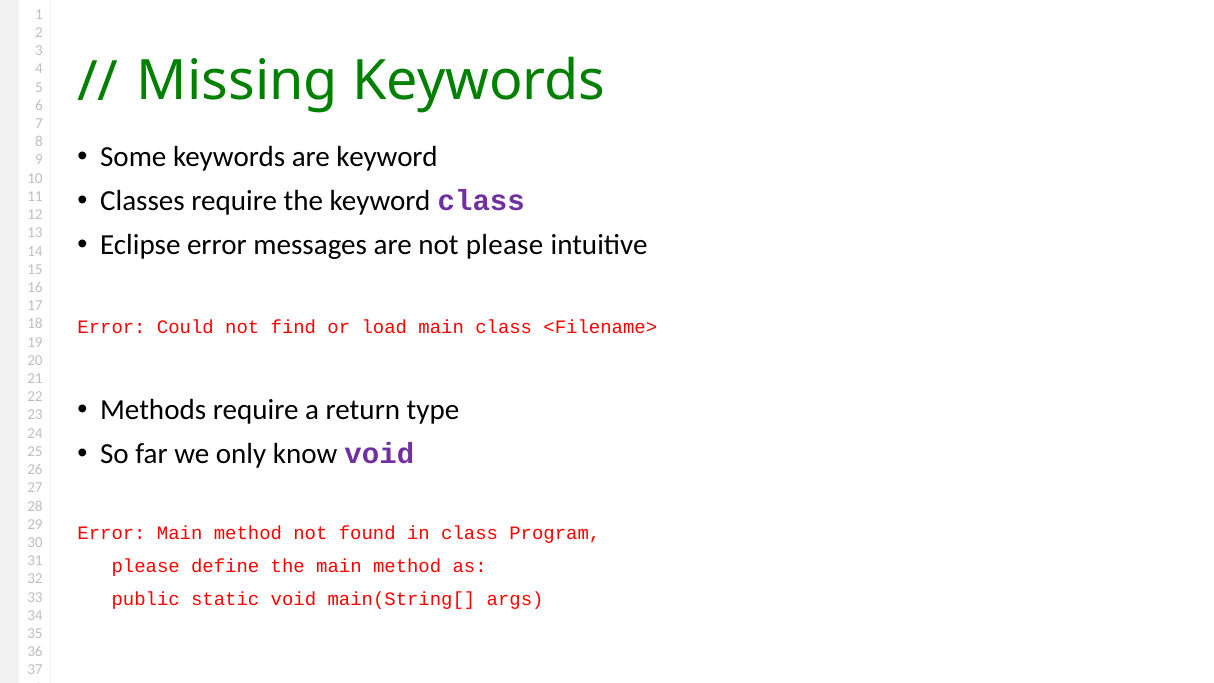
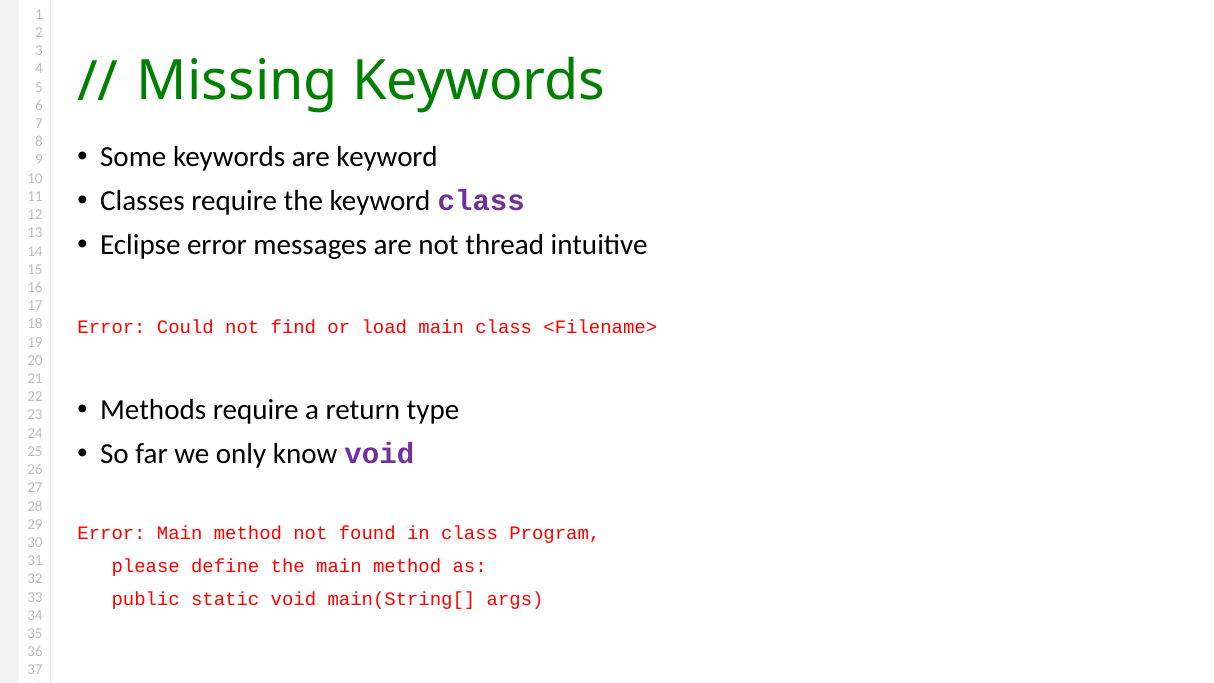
not please: please -> thread (505, 245)
